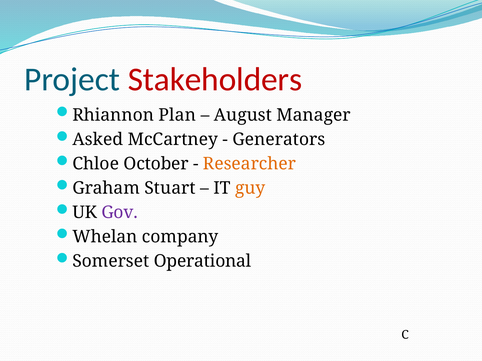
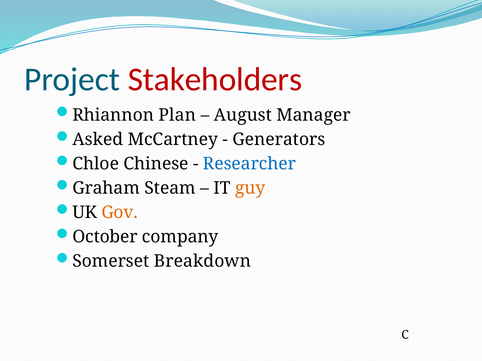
October: October -> Chinese (156, 164)
Researcher colour: orange -> blue (250, 164)
Stuart: Stuart -> Steam (170, 188)
Gov colour: purple -> orange (120, 213)
Whelan: Whelan -> October (105, 237)
Operational: Operational -> Breakdown (202, 262)
